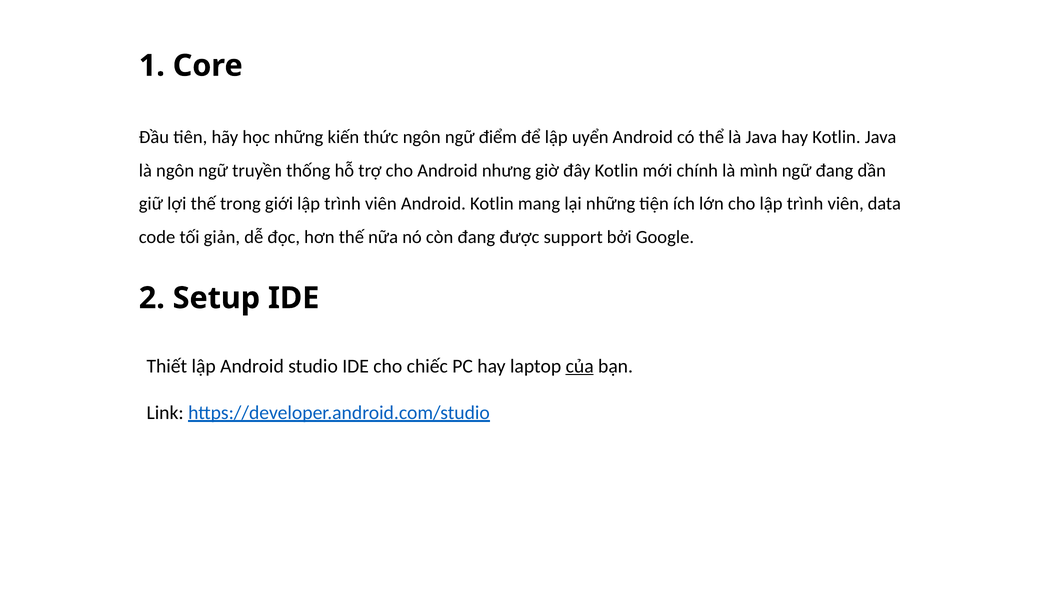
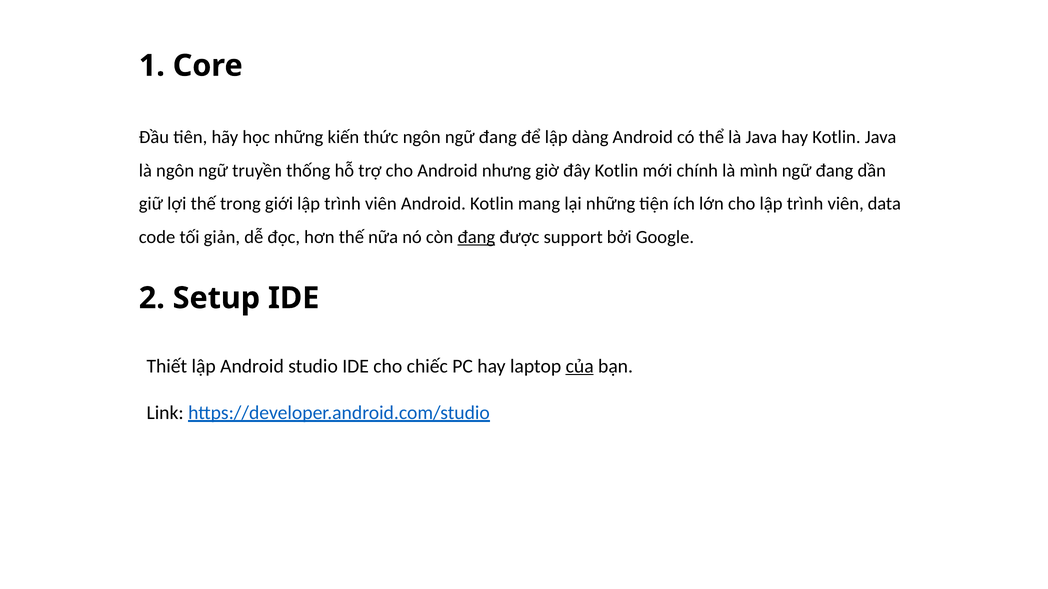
ngôn ngữ điểm: điểm -> đang (498, 137)
uyển: uyển -> dàng (590, 137)
đang underline: none -> present (476, 237)
